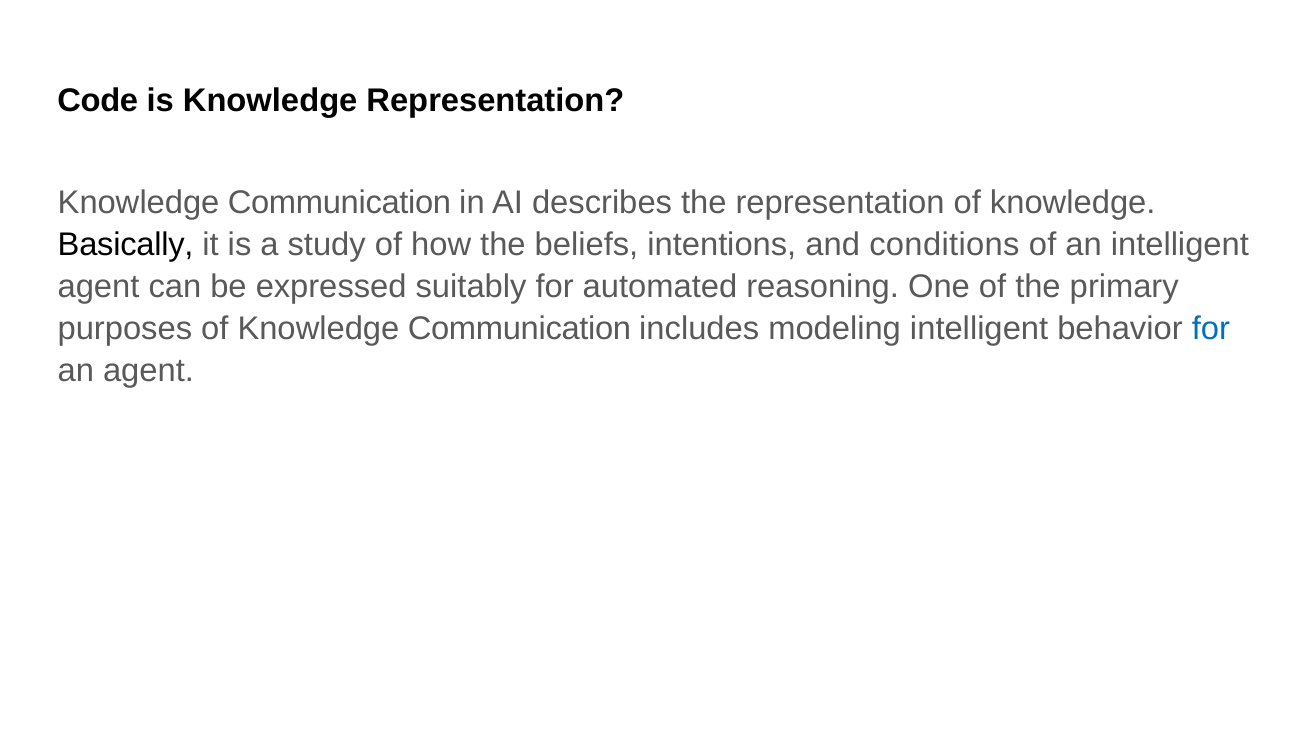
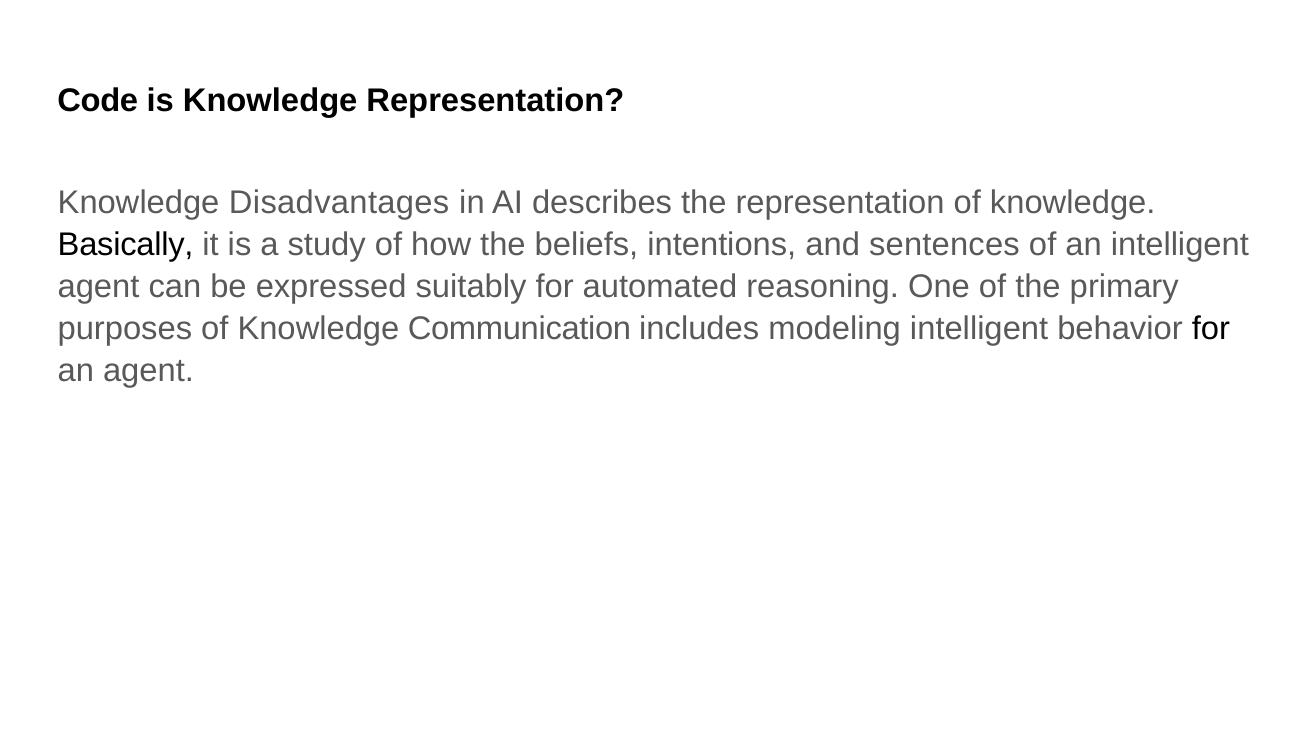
Communication: Communication -> Disadvantages (339, 202)
conditions: conditions -> sentences (944, 245)
for colour: blue -> black (1211, 329)
